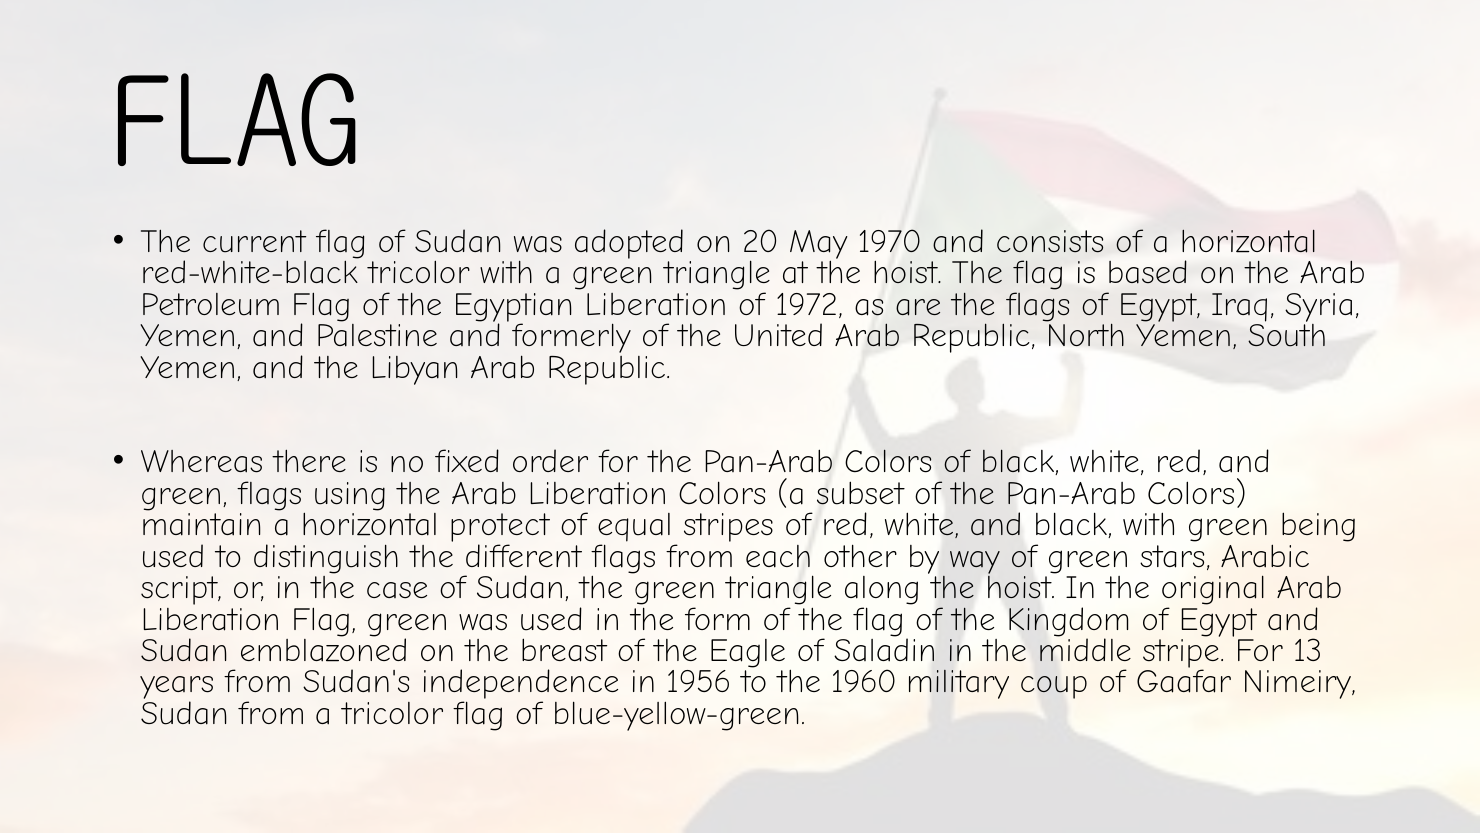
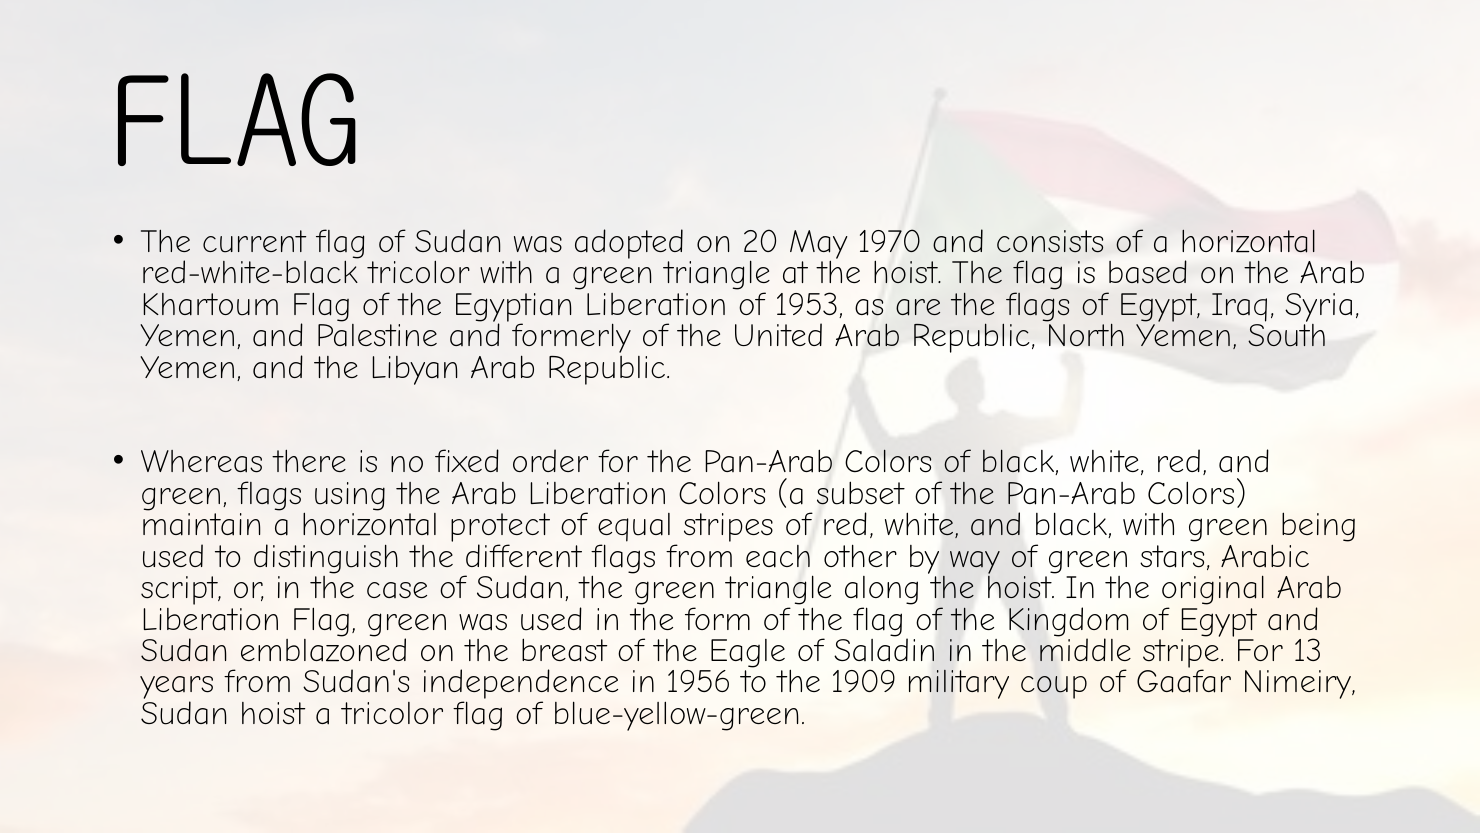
Petroleum: Petroleum -> Khartoum (210, 305)
1972: 1972 -> 1953 (809, 305)
1960: 1960 -> 1909 (864, 682)
Sudan from: from -> hoist (272, 713)
